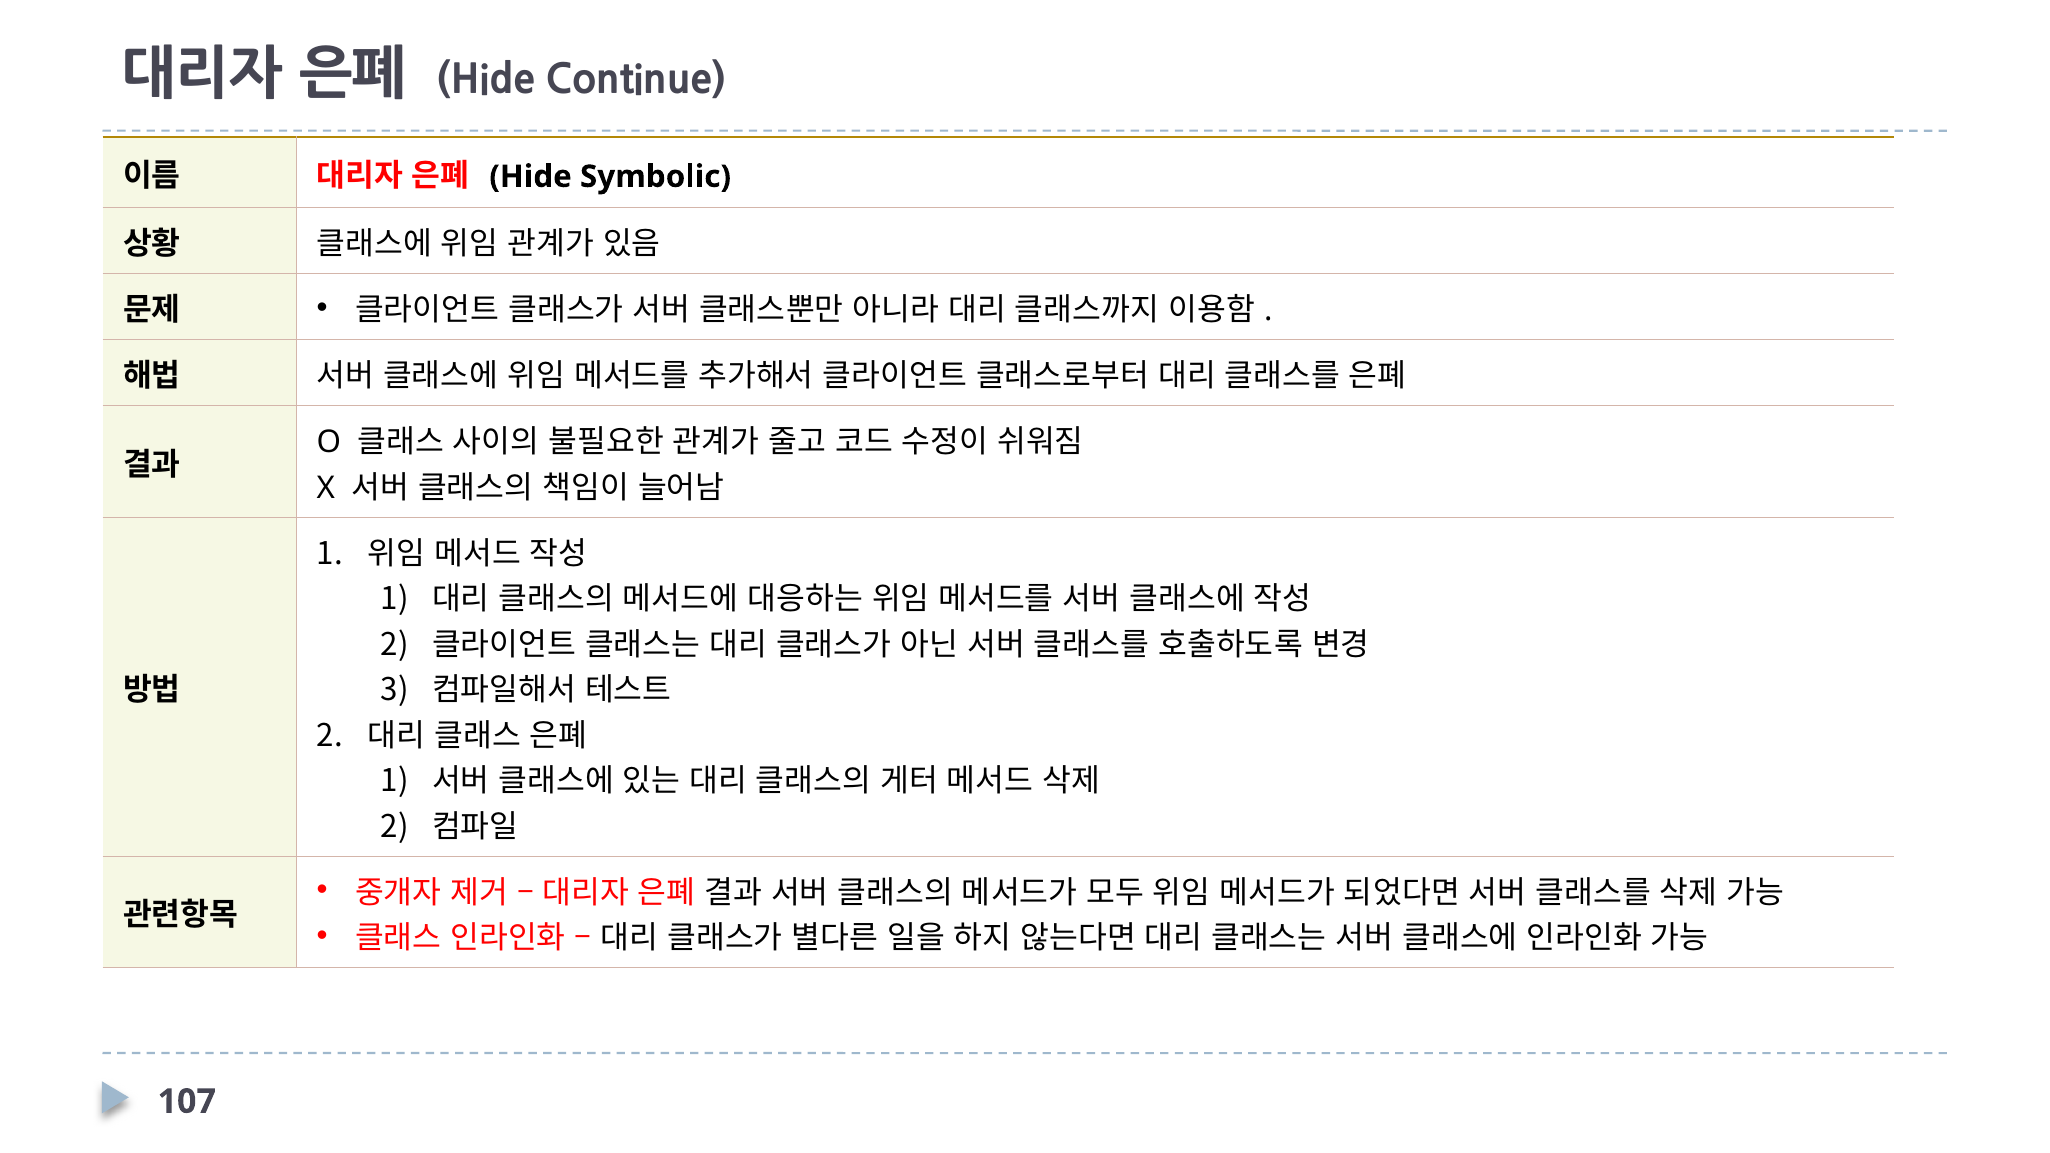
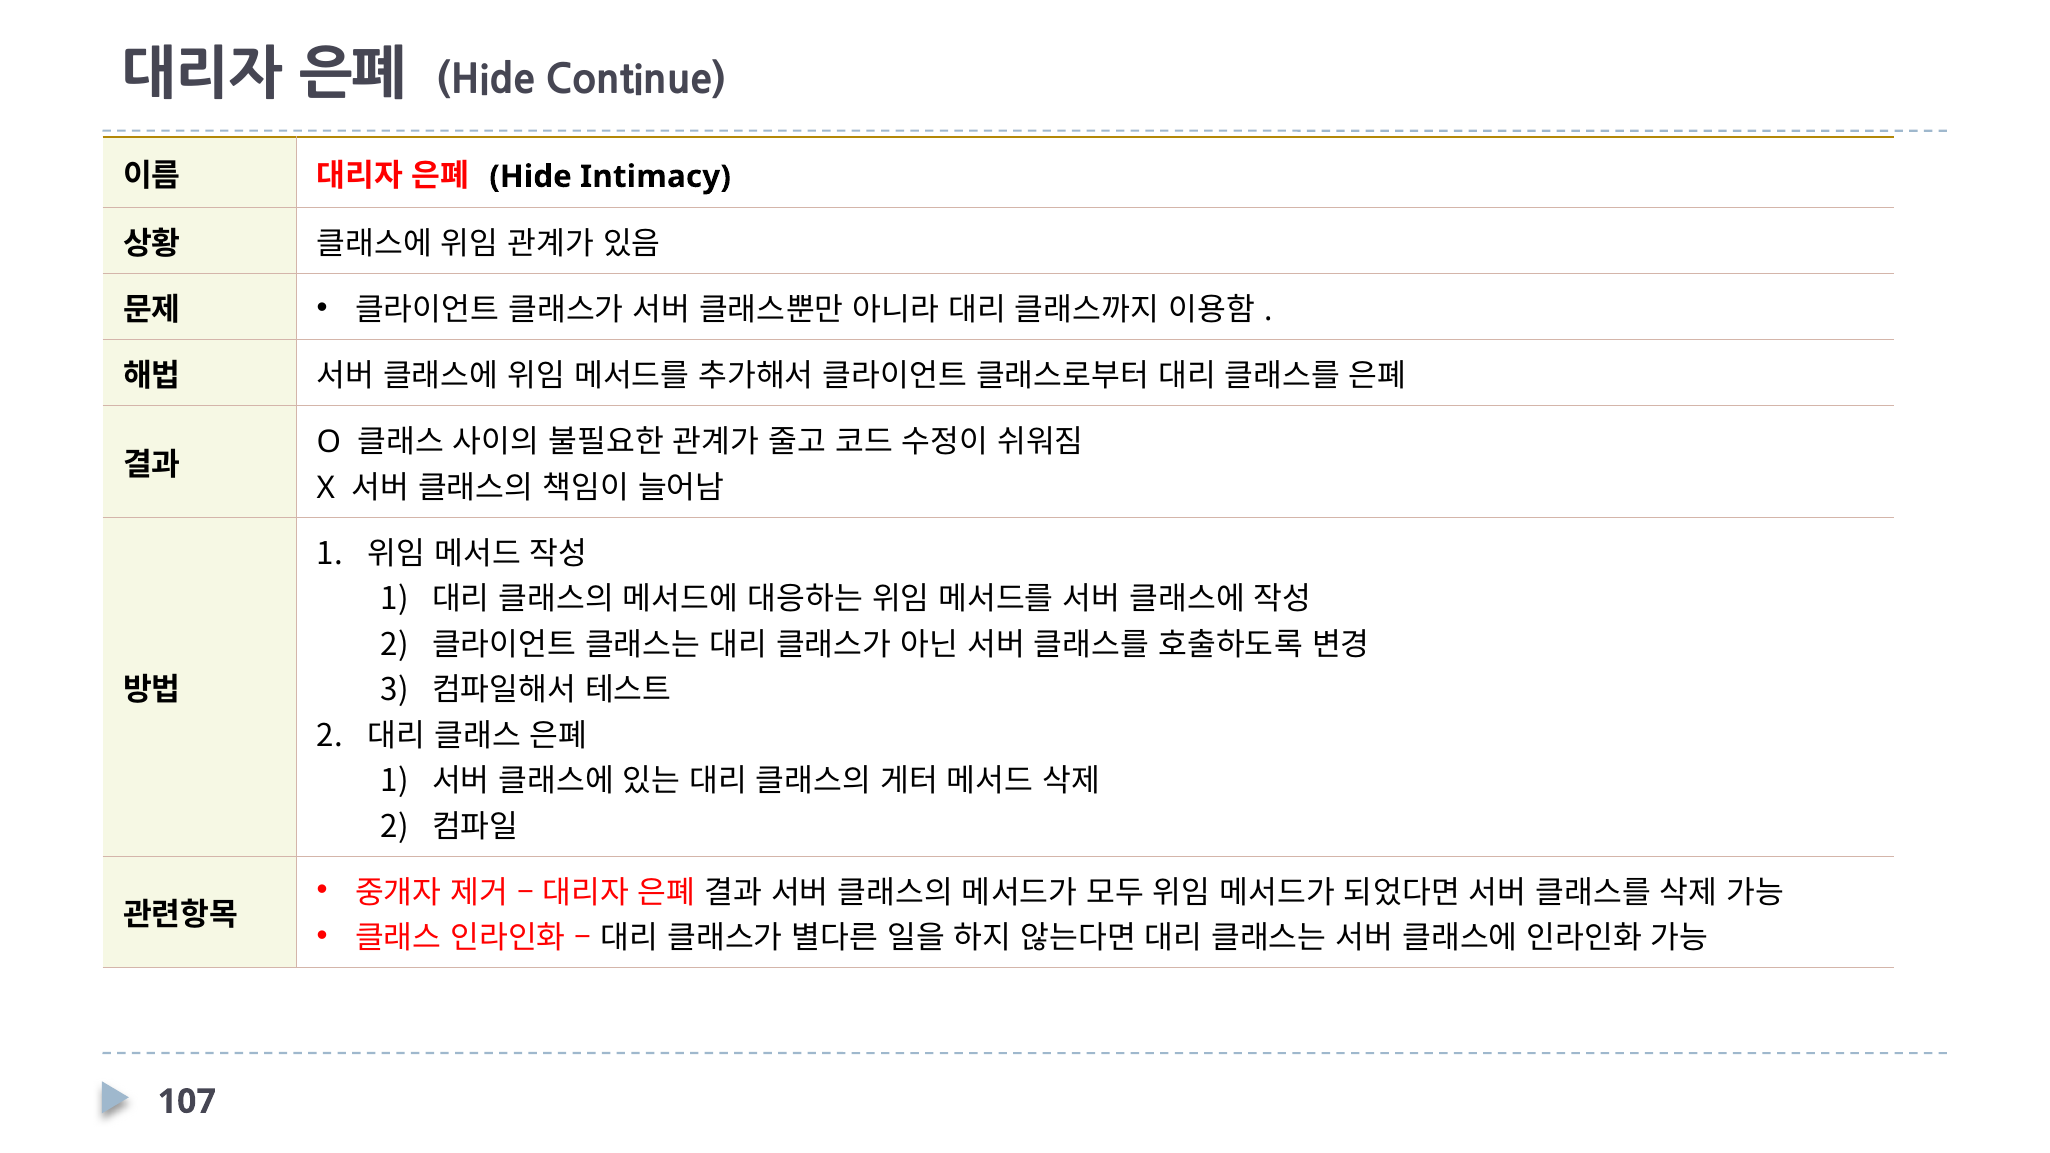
Symbolic: Symbolic -> Intimacy (655, 177)
